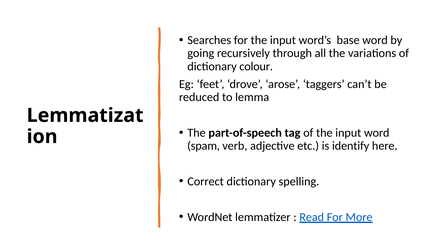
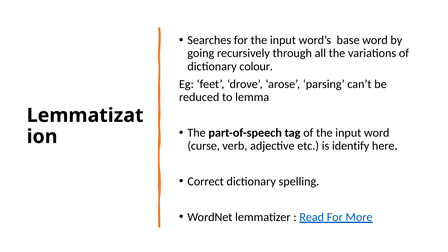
taggers: taggers -> parsing (324, 84)
spam: spam -> curse (204, 146)
